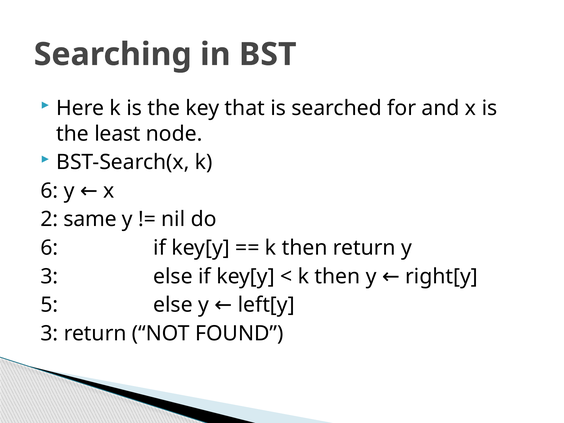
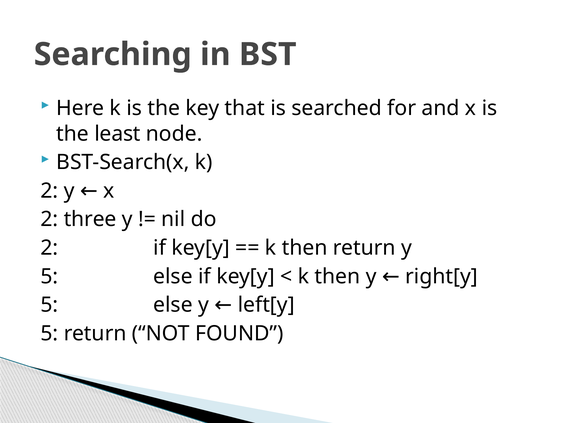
6: 6 -> 2 (49, 191)
same: same -> three (90, 219)
6: 6 -> 2 (49, 248)
3: 3 -> 5 (49, 276)
3: 3 -> 5 (49, 333)
